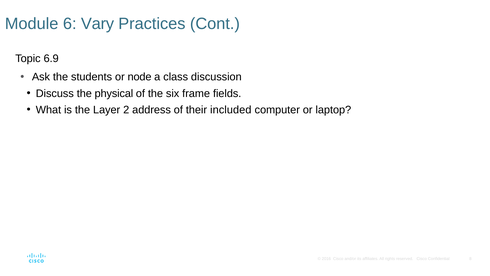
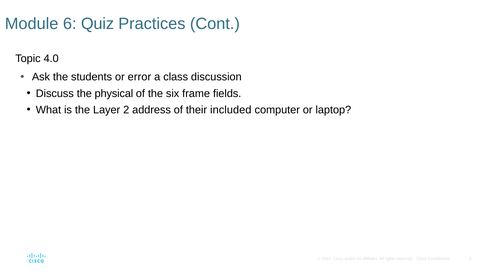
Vary: Vary -> Quiz (98, 24)
6.9: 6.9 -> 4.0 (51, 58)
node: node -> error (139, 77)
